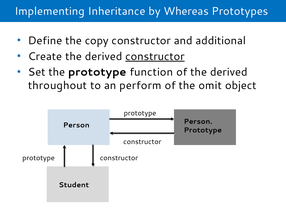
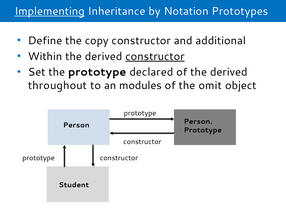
Implementing underline: none -> present (50, 11)
Whereas: Whereas -> Notation (186, 11)
Create: Create -> Within (45, 57)
function: function -> declared (151, 72)
perform: perform -> modules (141, 86)
